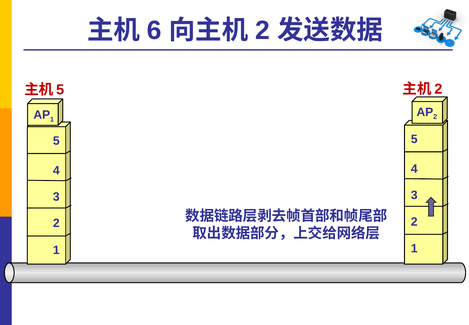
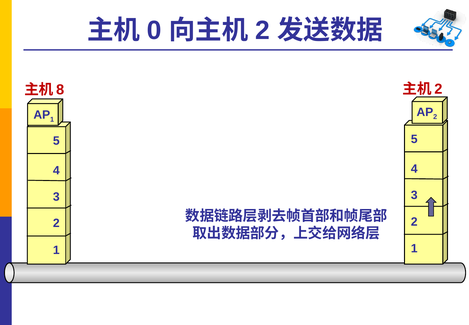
6: 6 -> 0 (154, 30)
5: 5 -> 8 (60, 90)
